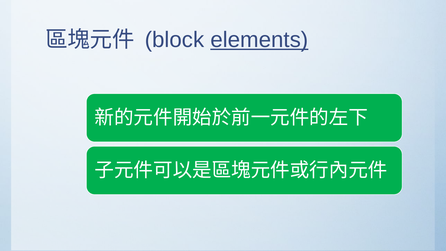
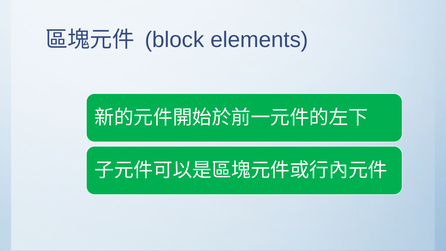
elements underline: present -> none (259, 40)
